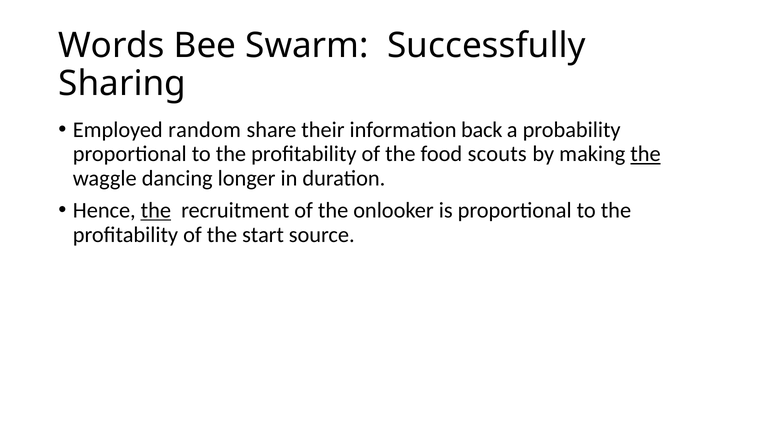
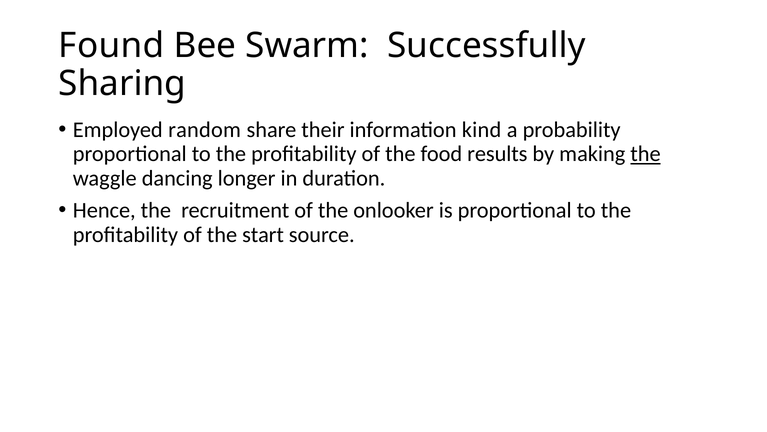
Words: Words -> Found (111, 45)
back: back -> kind (482, 130)
scouts: scouts -> results (497, 154)
the underline: present -> none (156, 210)
